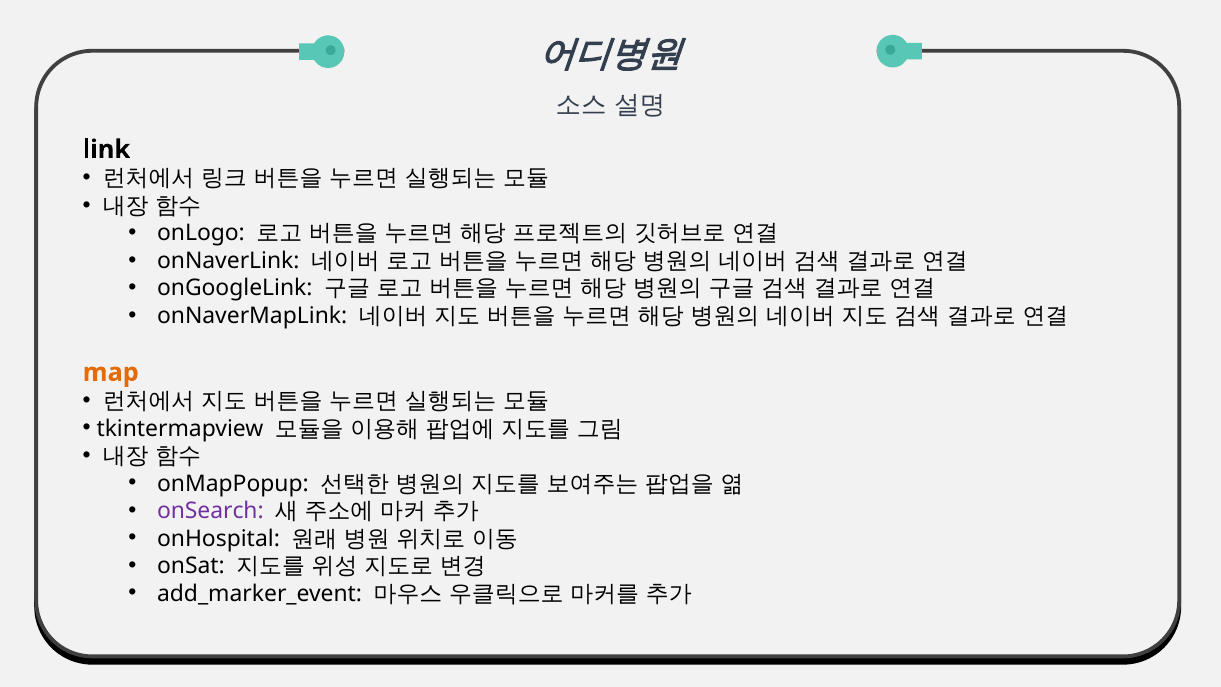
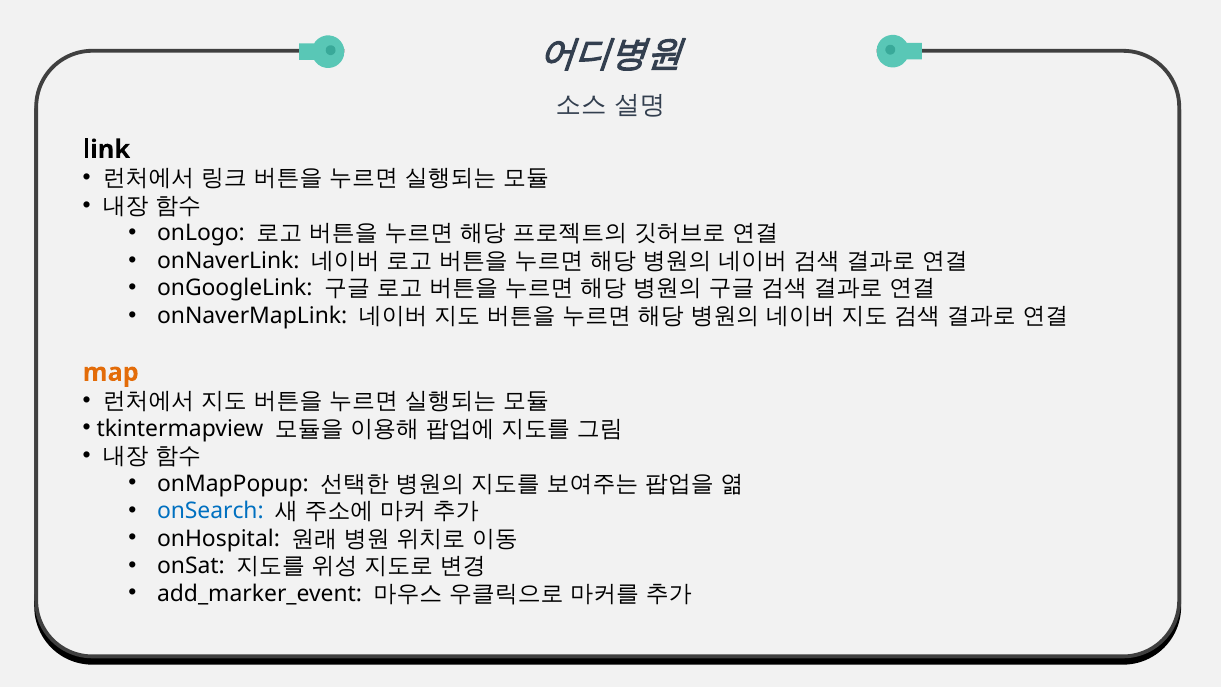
onSearch colour: purple -> blue (210, 511)
